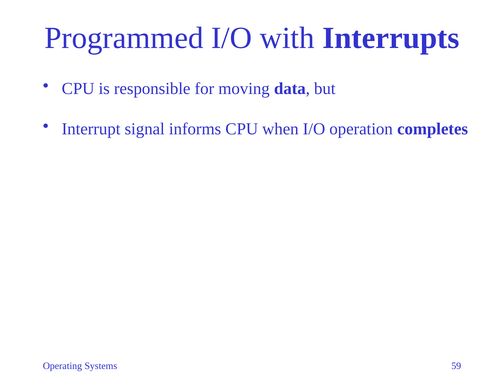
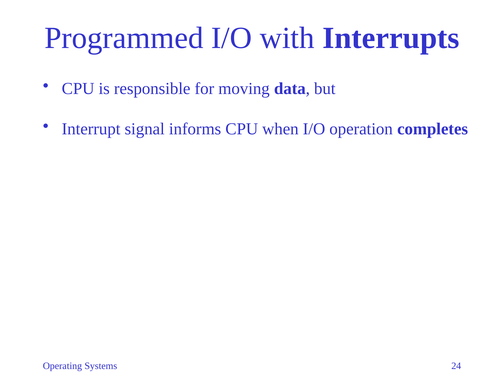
59: 59 -> 24 (456, 366)
